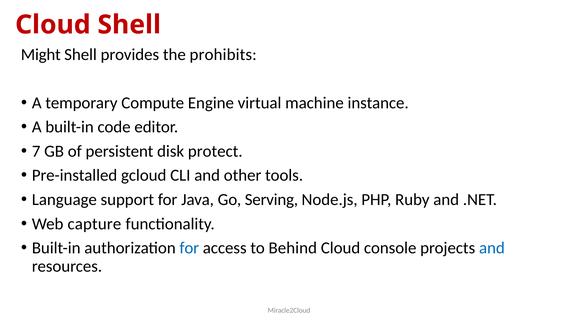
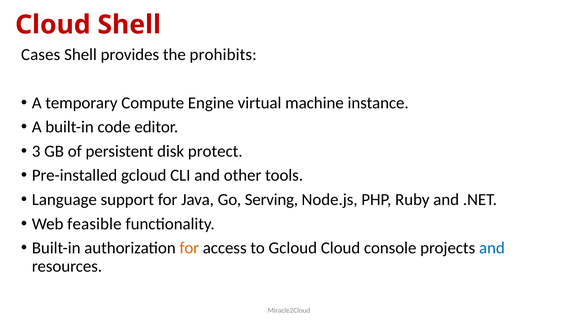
Might: Might -> Cases (41, 54)
7: 7 -> 3 (36, 151)
capture: capture -> feasible (94, 224)
for colour: blue -> orange (189, 248)
to Behind: Behind -> Gcloud (293, 248)
